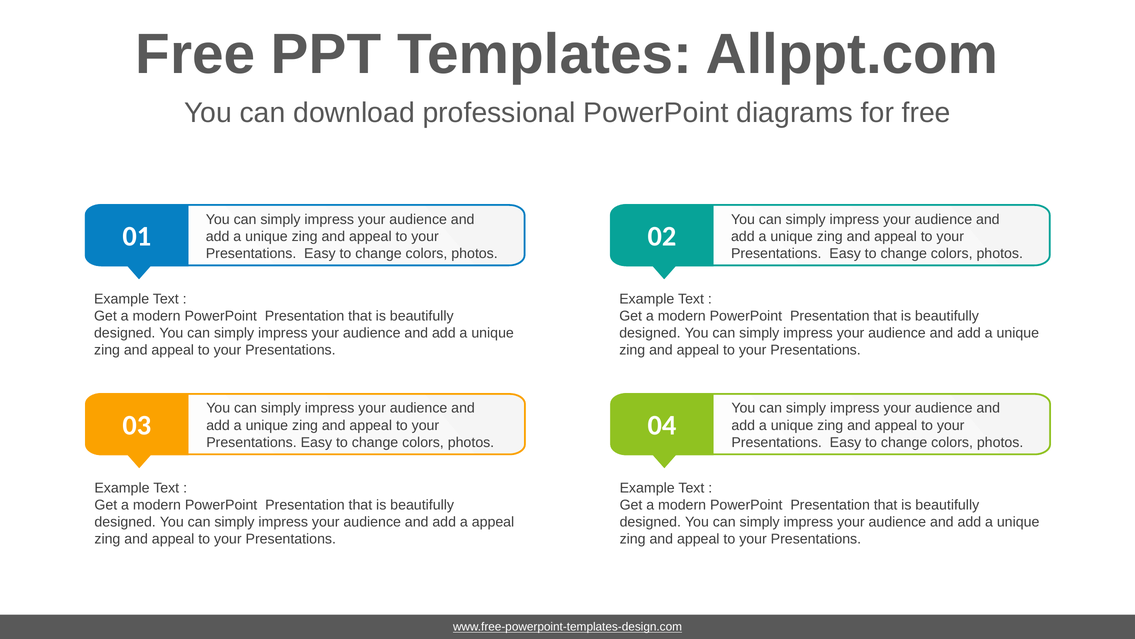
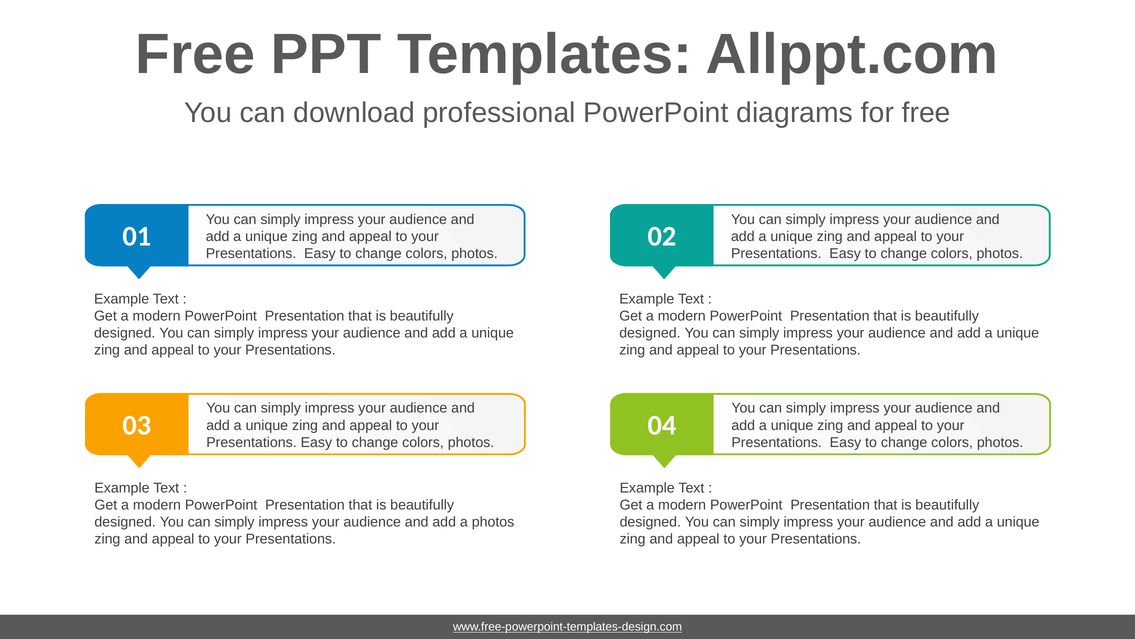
a appeal: appeal -> photos (493, 522)
